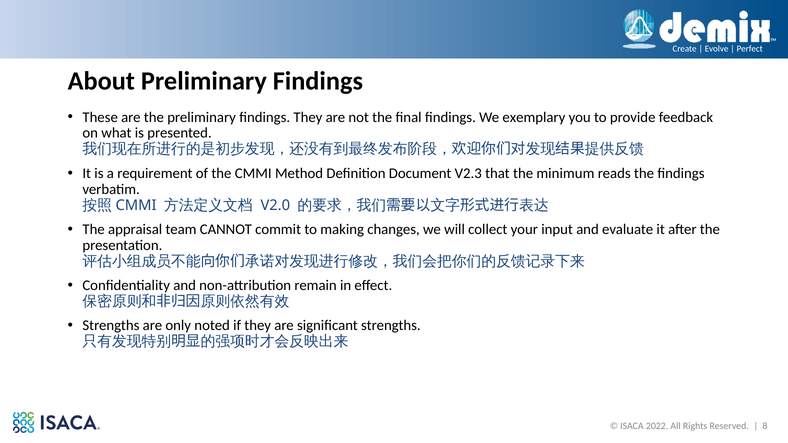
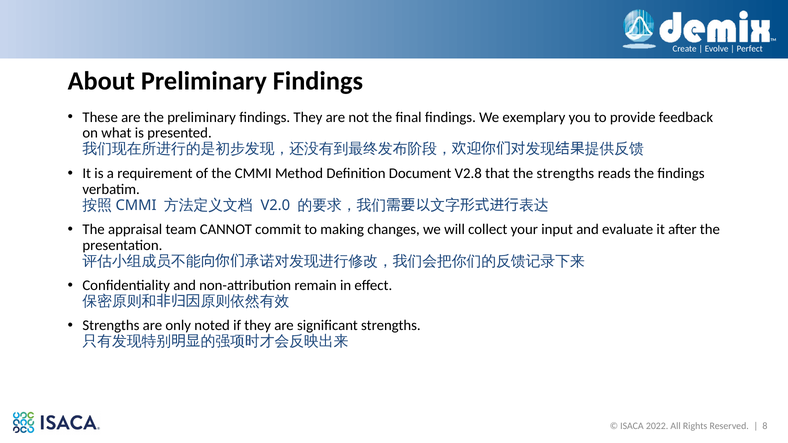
V2.3: V2.3 -> V2.8 (468, 173)
the minimum: minimum -> strengths (565, 173)
